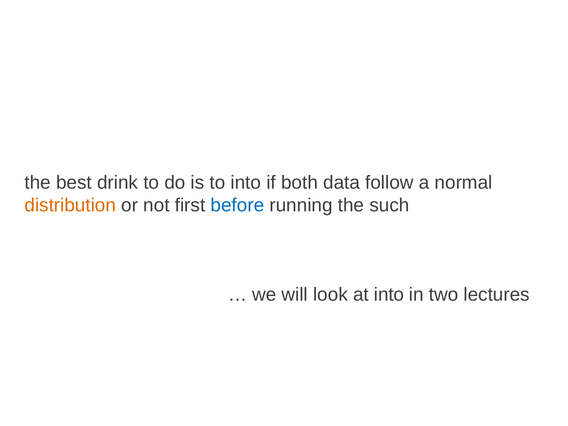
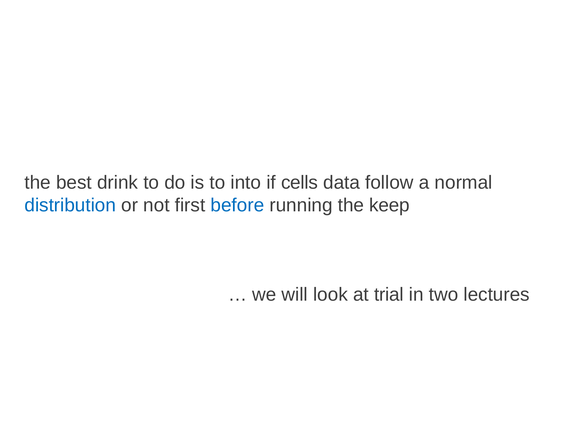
both: both -> cells (300, 183)
distribution colour: orange -> blue (70, 205)
such: such -> keep (390, 205)
at into: into -> trial (389, 295)
